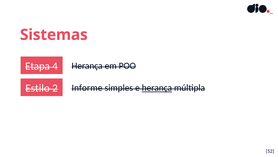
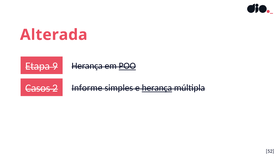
Sistemas: Sistemas -> Alterada (54, 35)
4: 4 -> 9 (55, 66)
POO underline: none -> present (127, 66)
Estilo: Estilo -> Casos (38, 88)
